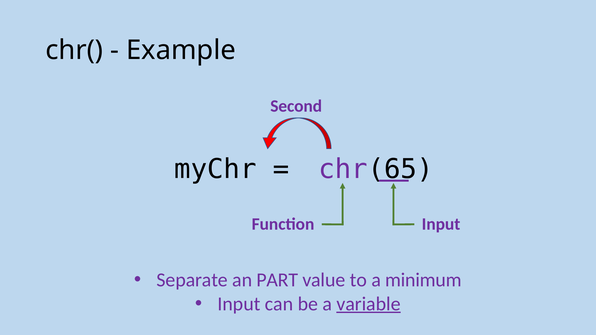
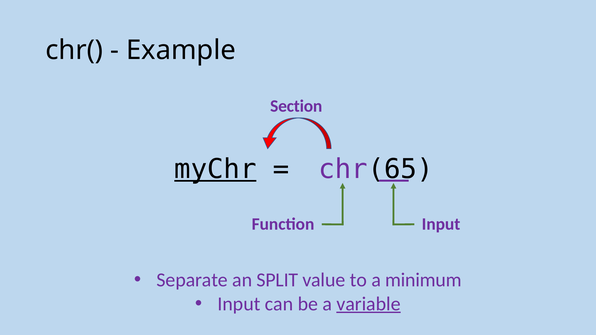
Second: Second -> Section (296, 106)
myChr underline: none -> present (215, 169)
PART: PART -> SPLIT (277, 280)
